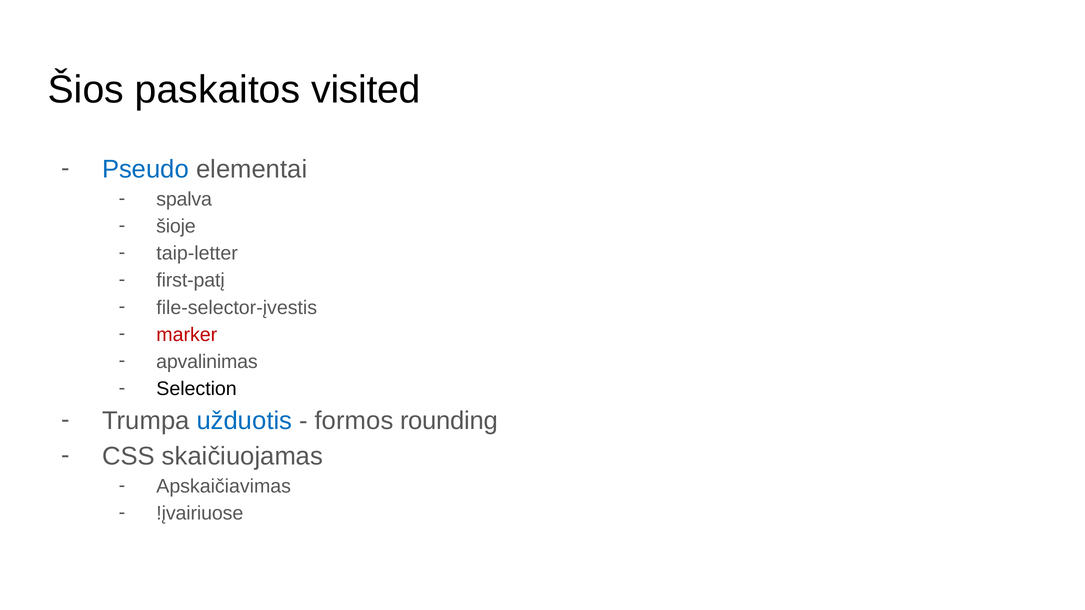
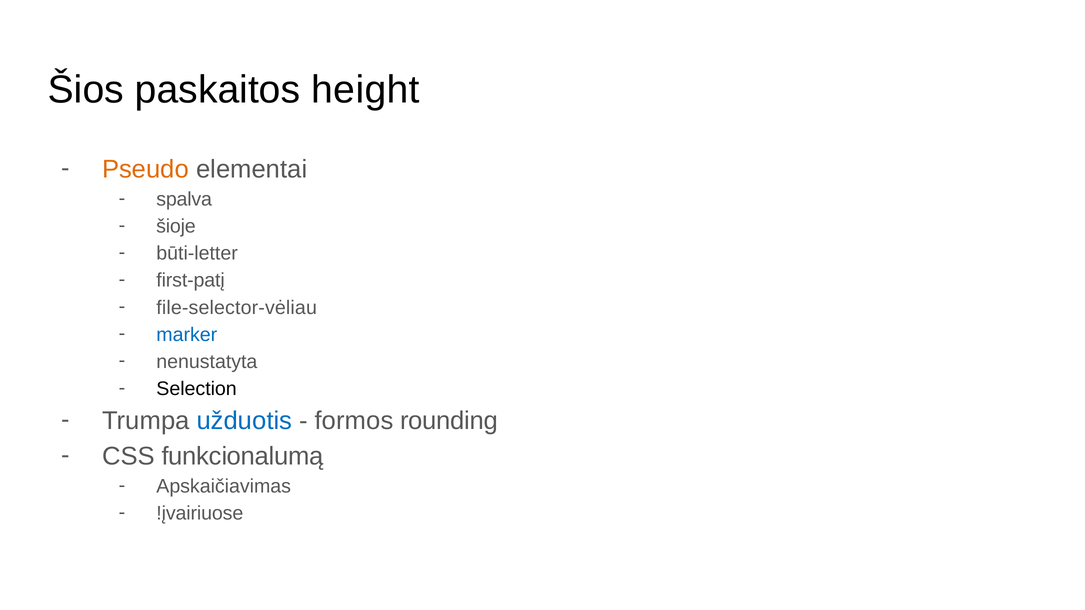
visited: visited -> height (366, 90)
Pseudo colour: blue -> orange (146, 169)
taip-letter: taip-letter -> būti-letter (197, 254)
file-selector-įvestis: file-selector-įvestis -> file-selector-vėliau (237, 308)
marker colour: red -> blue (187, 335)
apvalinimas: apvalinimas -> nenustatyta (207, 362)
skaičiuojamas: skaičiuojamas -> funkcionalumą (243, 456)
